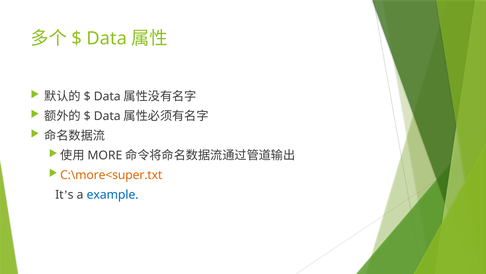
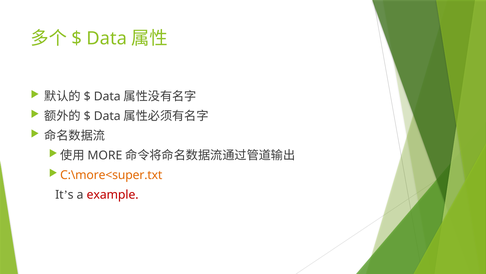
example colour: blue -> red (113, 194)
